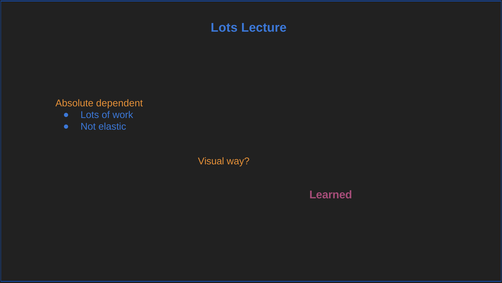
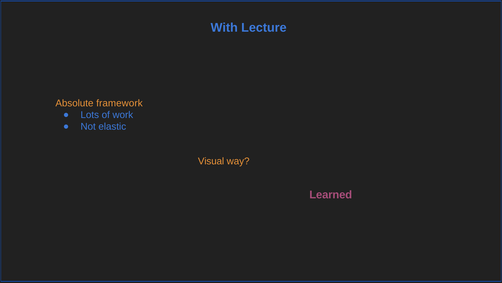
Lots: Lots -> With (224, 27)
dependent: dependent -> framework (119, 103)
